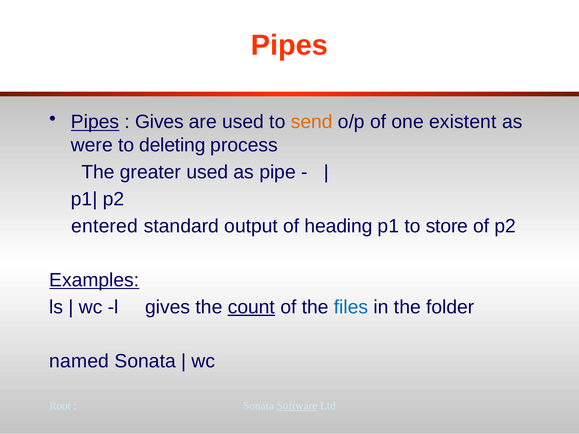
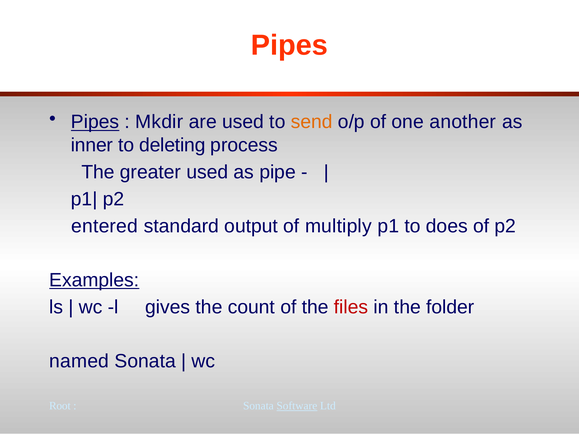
Gives: Gives -> Mkdir (159, 122)
existent: existent -> another (463, 122)
were: were -> inner (92, 145)
heading: heading -> multiply (338, 226)
store: store -> does (447, 226)
count underline: present -> none (251, 307)
files colour: blue -> red (351, 307)
